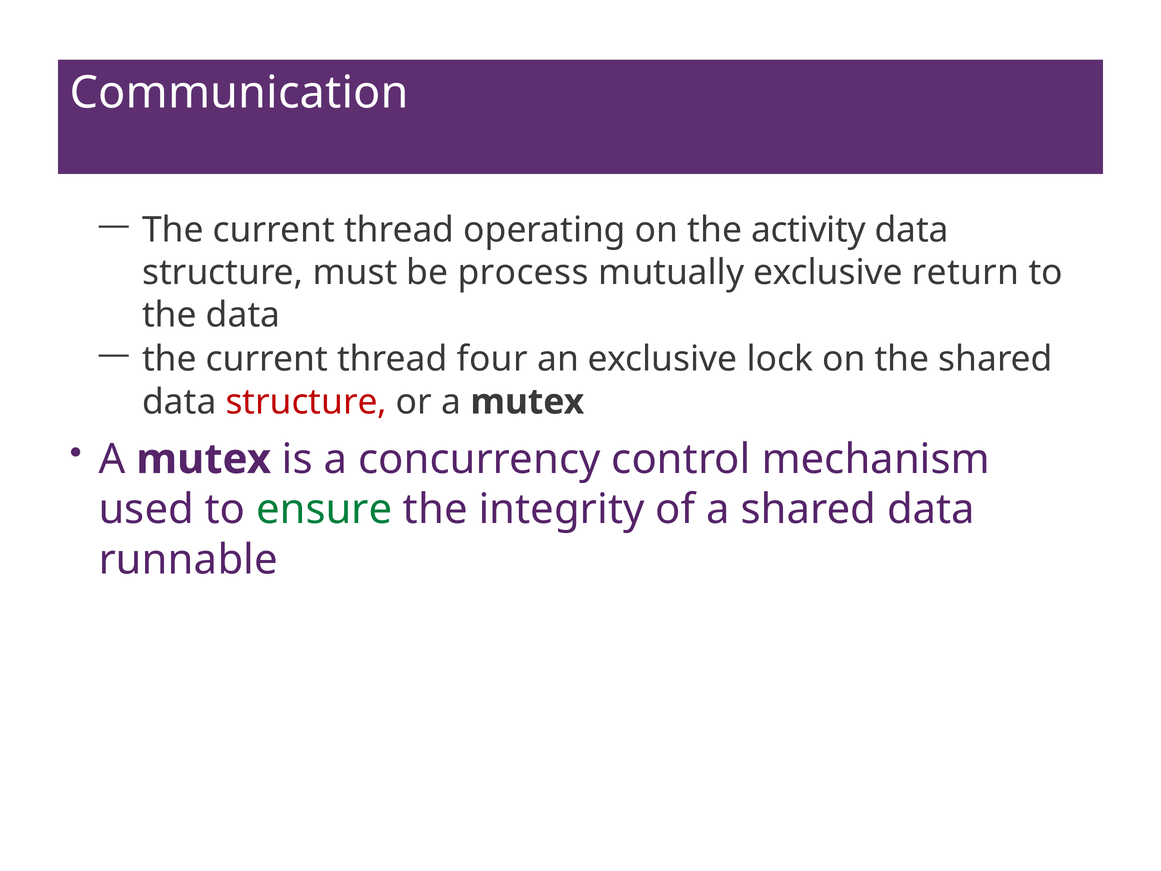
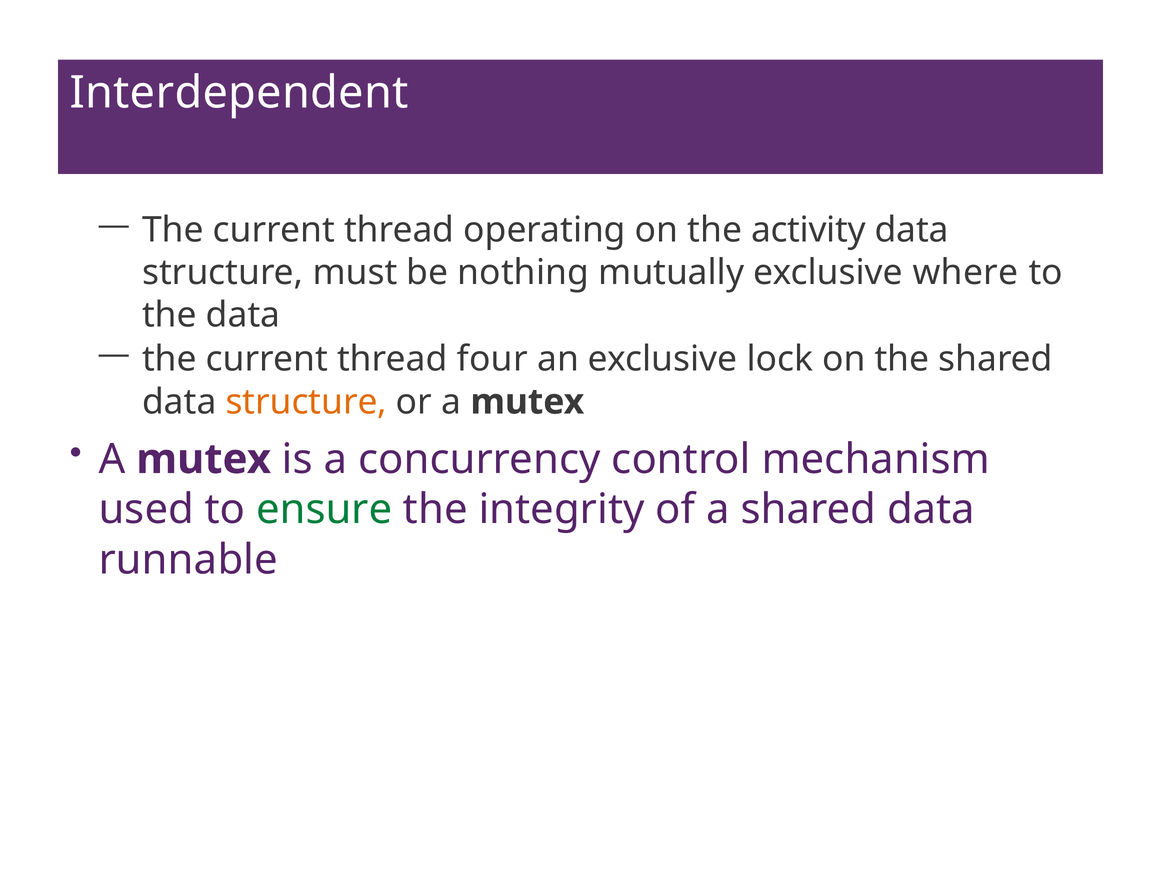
Communication: Communication -> Interdependent (239, 93)
process: process -> nothing (523, 272)
return: return -> where (965, 272)
structure colour: red -> orange (306, 402)
